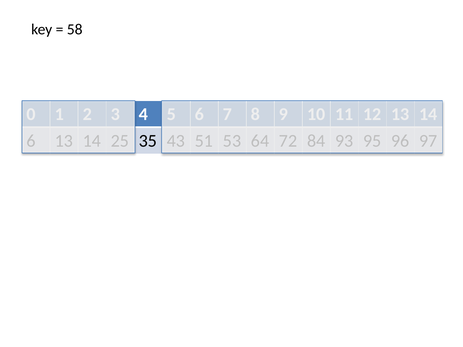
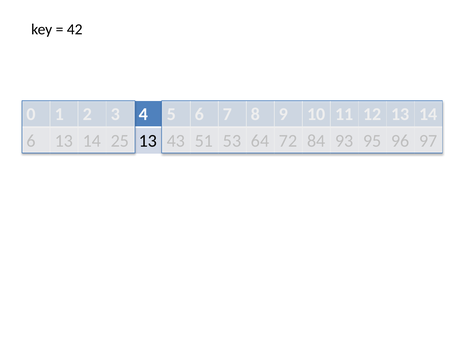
58: 58 -> 42 (75, 29)
35: 35 -> 13 (148, 141)
